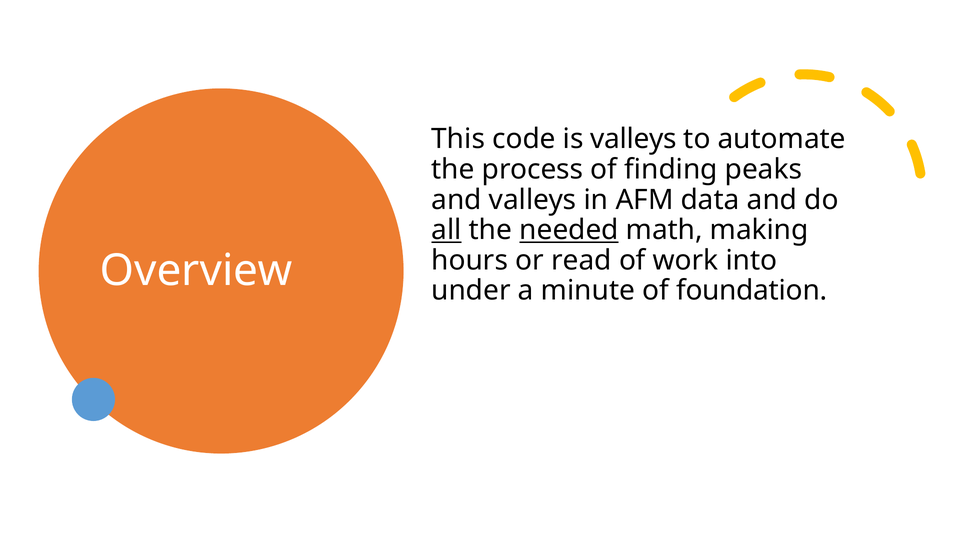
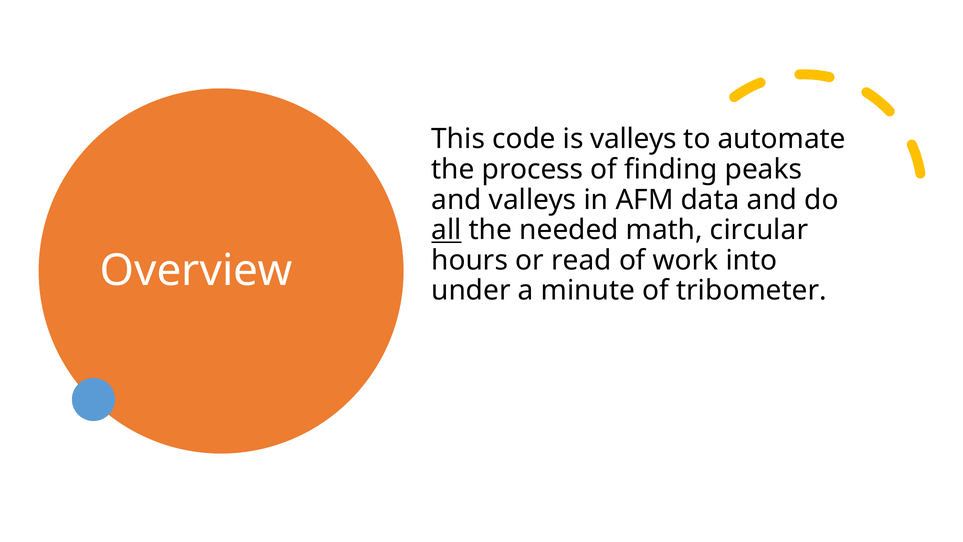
needed underline: present -> none (569, 230)
making: making -> circular (759, 230)
foundation: foundation -> tribometer (752, 291)
